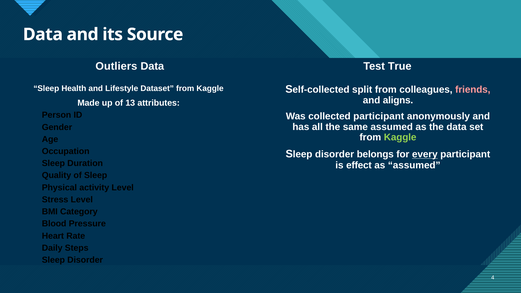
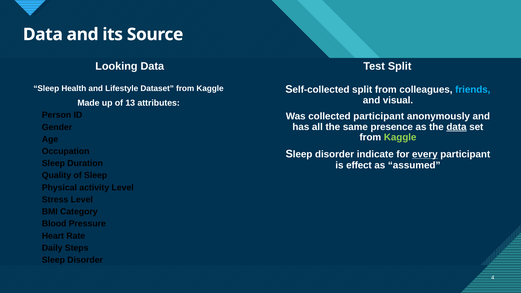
Outliers: Outliers -> Looking (116, 66)
Test True: True -> Split (400, 66)
friends colour: pink -> light blue (473, 90)
aligns: aligns -> visual (398, 100)
same assumed: assumed -> presence (392, 127)
data underline: none -> present (456, 127)
belongs: belongs -> indicate (375, 154)
